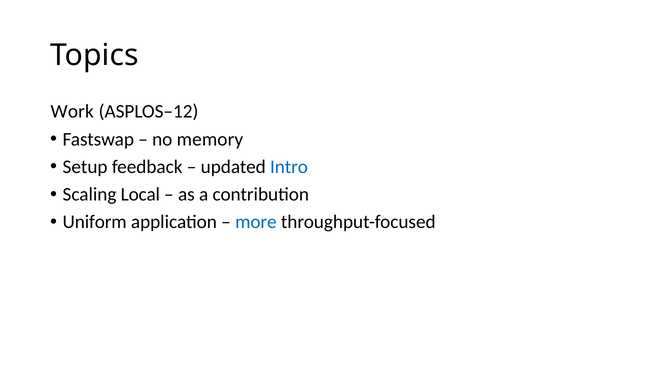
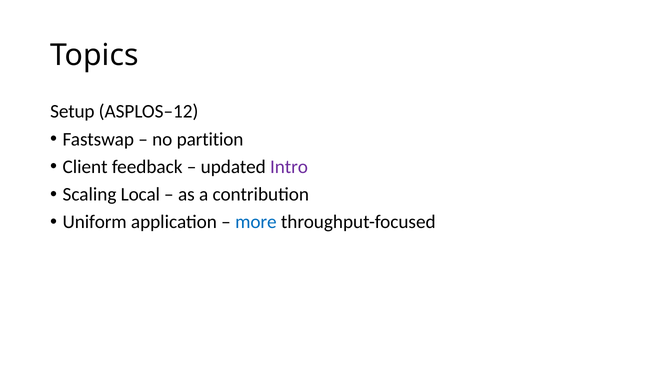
Work: Work -> Setup (72, 111)
memory: memory -> partition (210, 139)
Setup: Setup -> Client (85, 167)
Intro colour: blue -> purple (289, 167)
